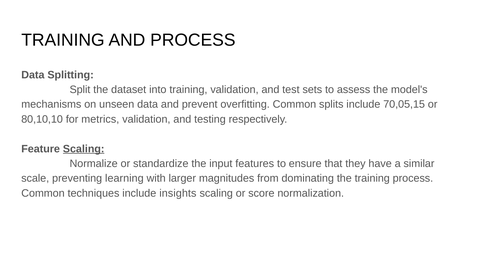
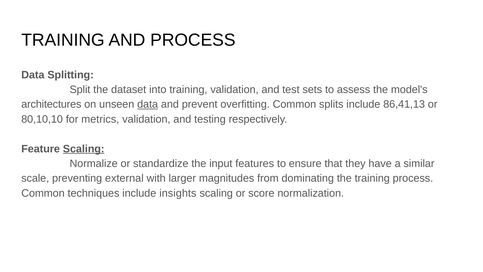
mechanisms: mechanisms -> architectures (51, 104)
data underline: none -> present (148, 104)
70,05,15: 70,05,15 -> 86,41,13 (404, 104)
learning: learning -> external (124, 178)
